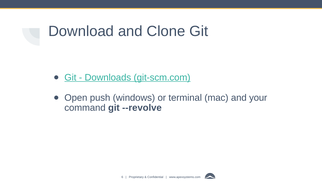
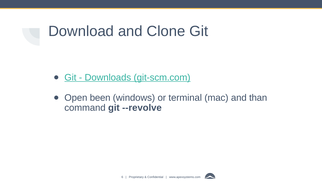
push: push -> been (100, 98)
your: your -> than (258, 98)
